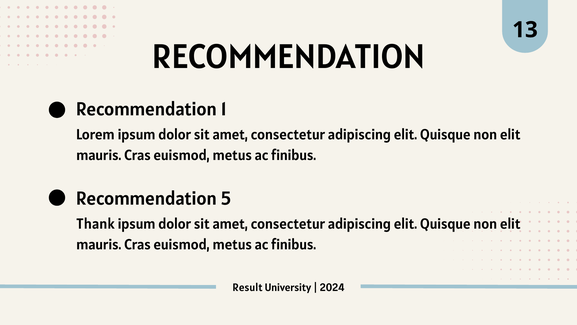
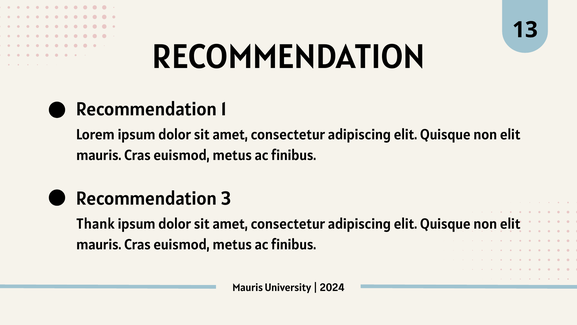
5: 5 -> 3 (226, 198)
Result: Result -> Mauris (248, 287)
